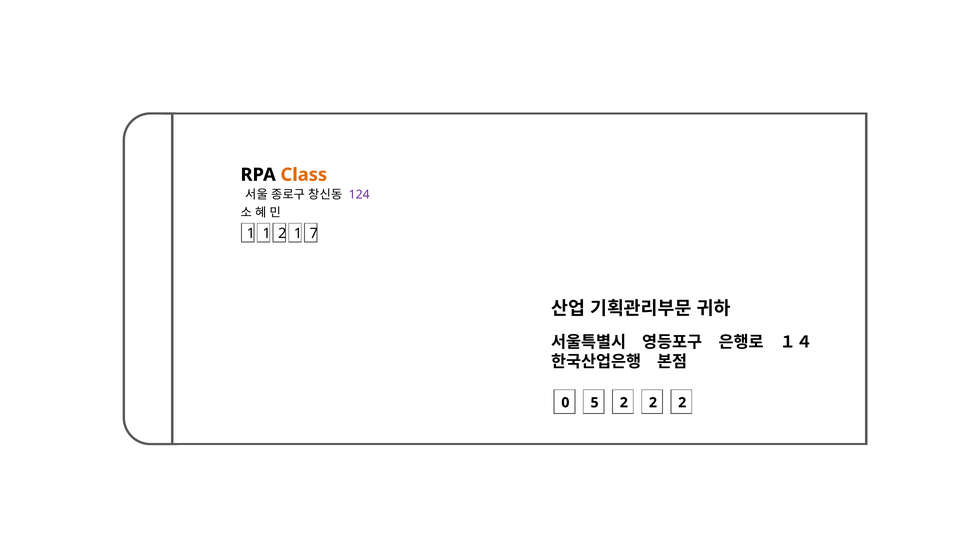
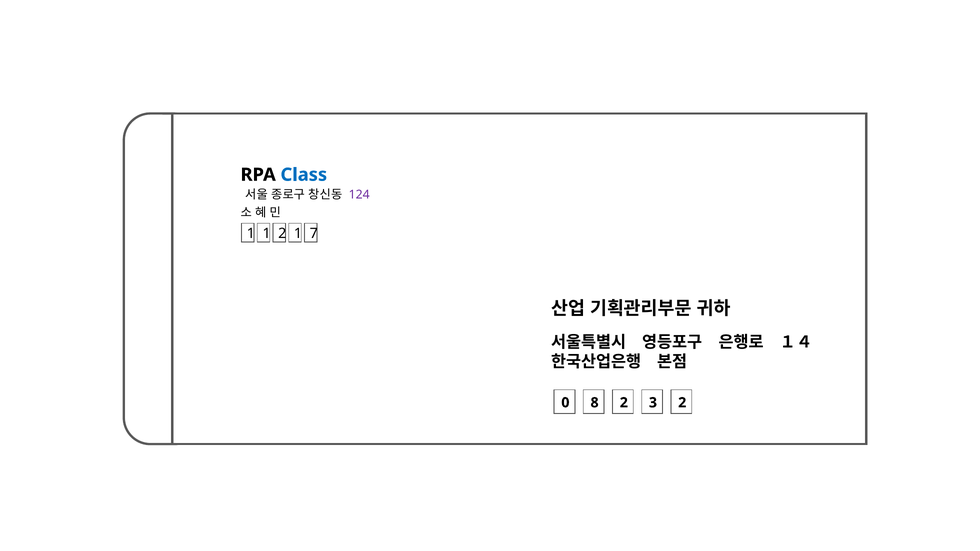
Class colour: orange -> blue (304, 175)
5: 5 -> 8 (595, 403)
2: 2 -> 3 (653, 403)
